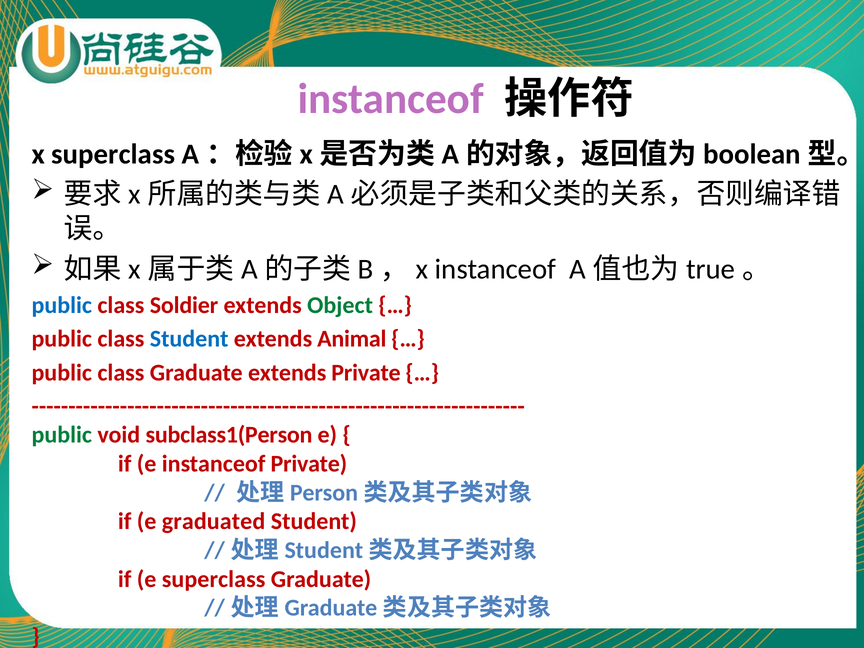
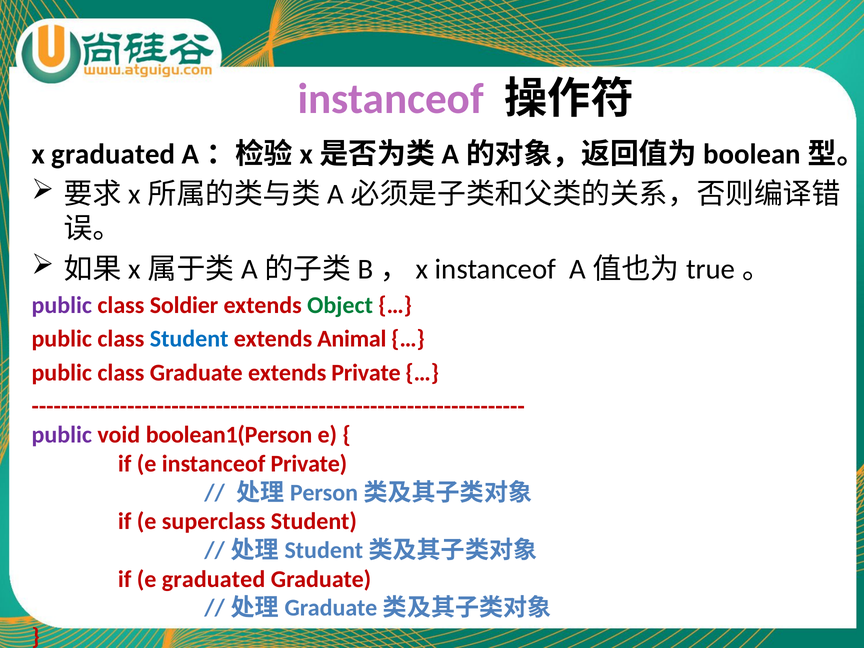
x superclass: superclass -> graduated (113, 154)
public colour: blue -> purple (62, 305)
public colour: green -> purple (62, 435)
subclass1(Person: subclass1(Person -> boolean1(Person (229, 435)
graduated: graduated -> superclass (214, 521)
e superclass: superclass -> graduated (214, 579)
